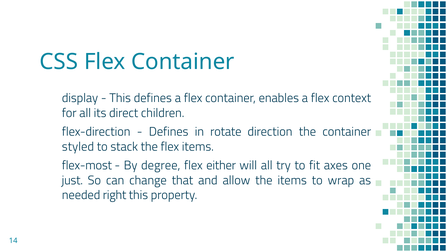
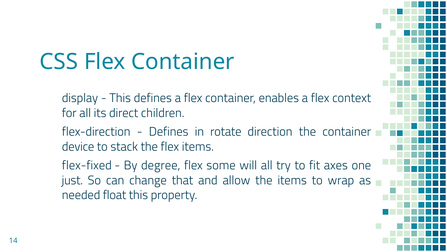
styled: styled -> device (78, 146)
flex-most: flex-most -> flex-fixed (87, 165)
either: either -> some (221, 165)
right: right -> float (115, 195)
